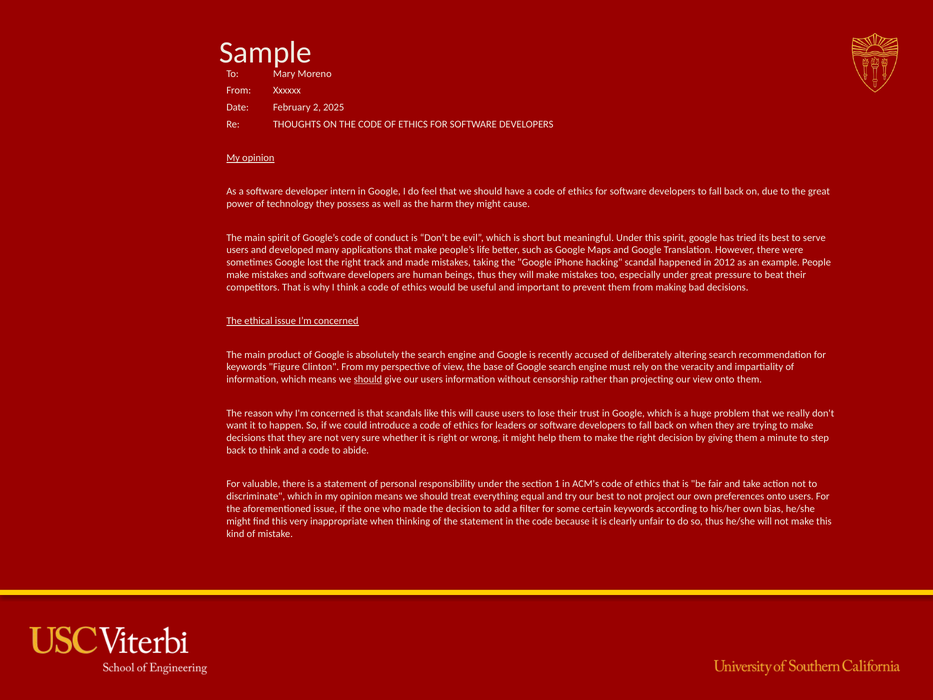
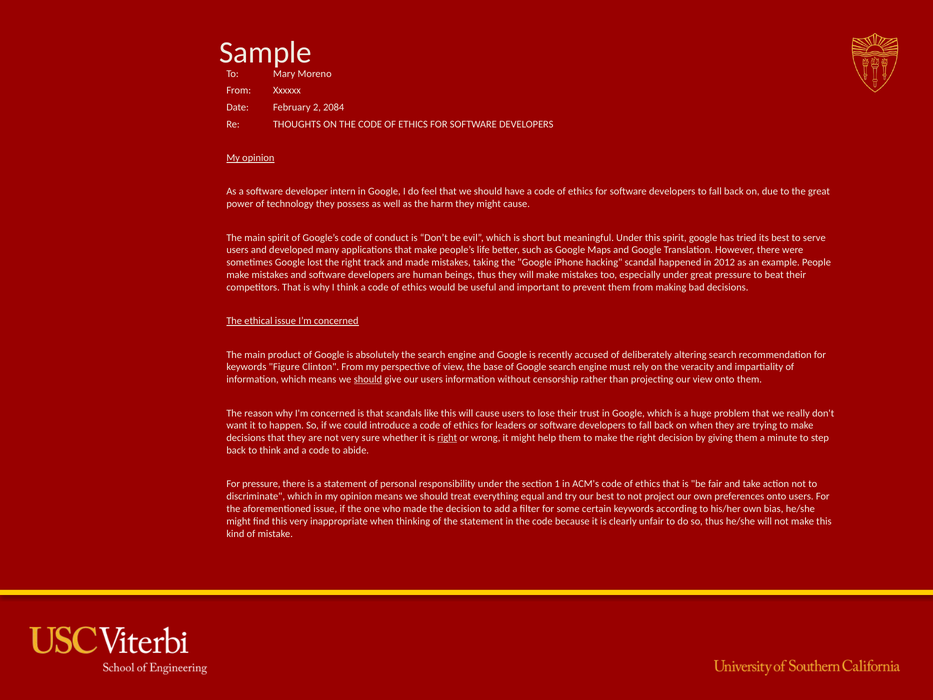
2025: 2025 -> 2084 (334, 107)
right underline: none -> present (447, 438)
For valuable: valuable -> pressure (261, 484)
